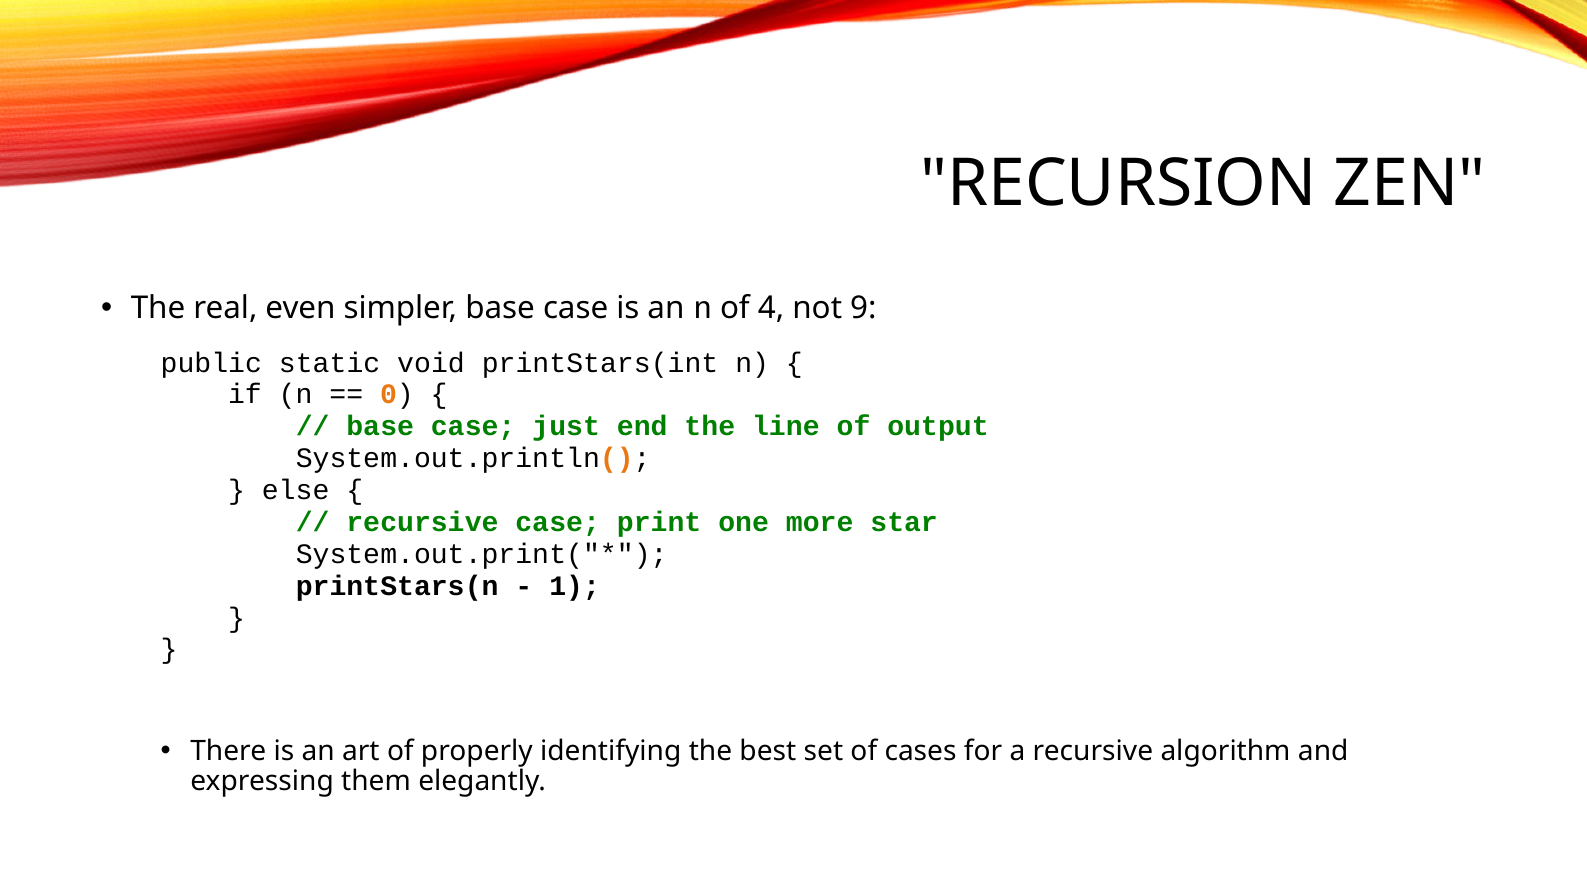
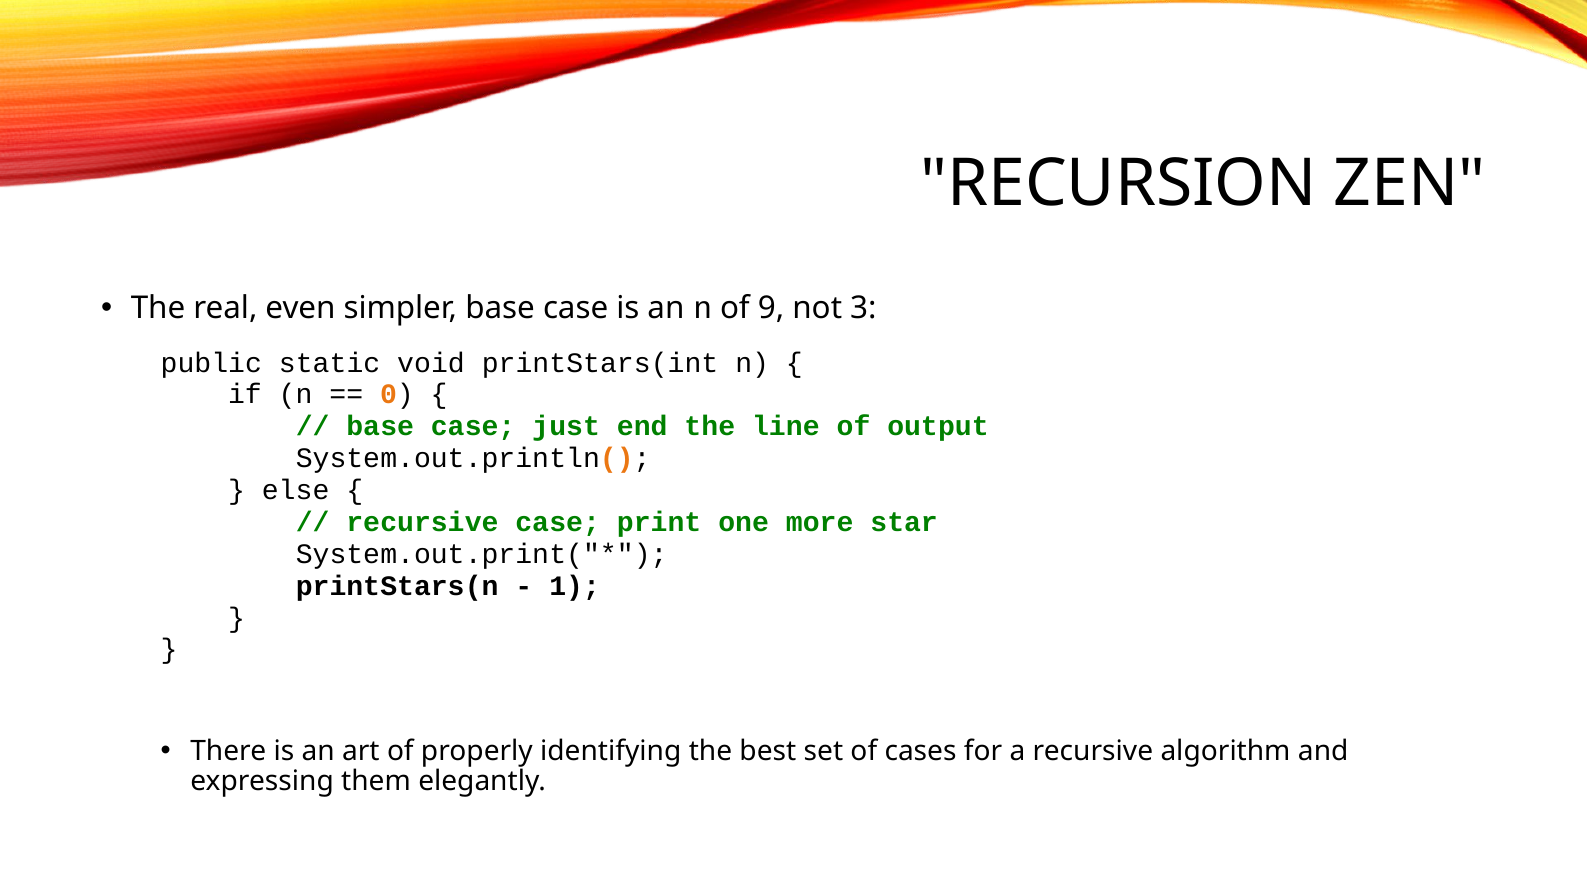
4: 4 -> 9 (771, 308)
9: 9 -> 3 (863, 308)
